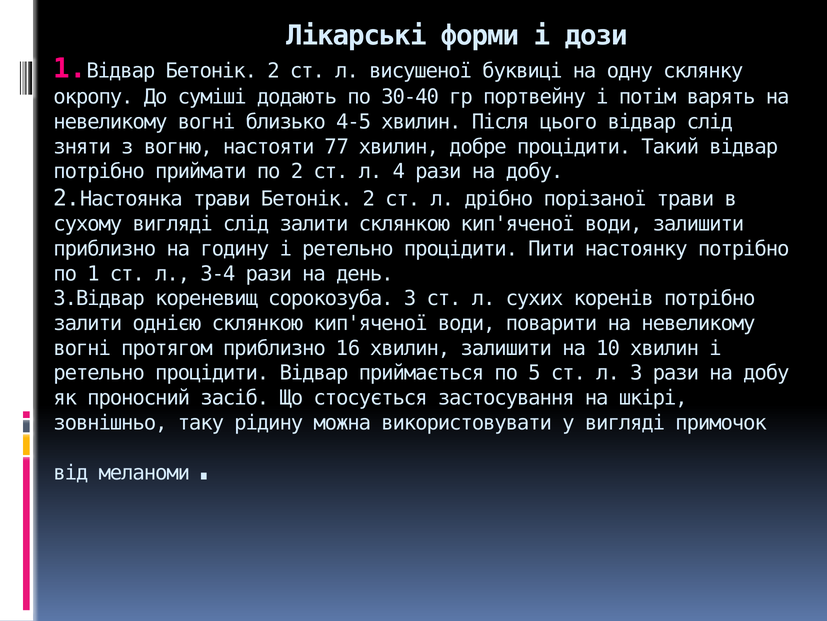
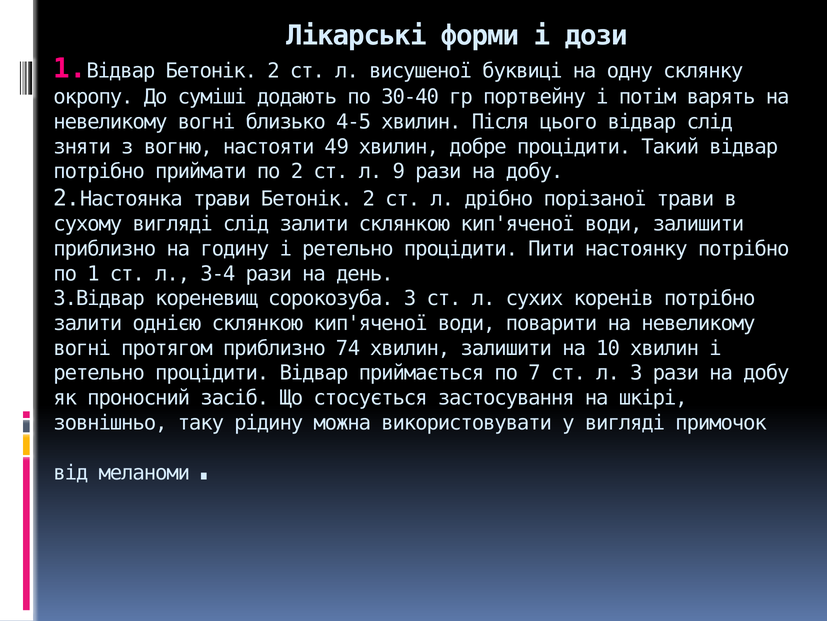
77: 77 -> 49 (337, 147)
4: 4 -> 9 (399, 171)
16: 16 -> 74 (348, 348)
5: 5 -> 7 (534, 373)
